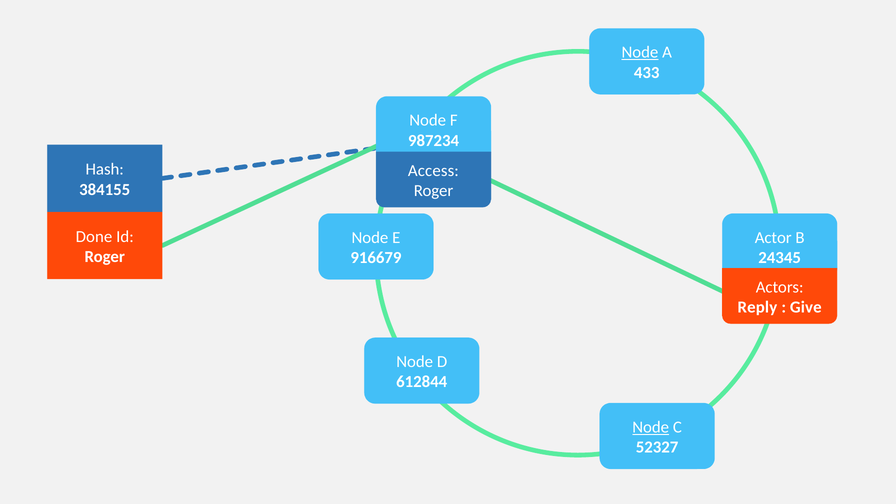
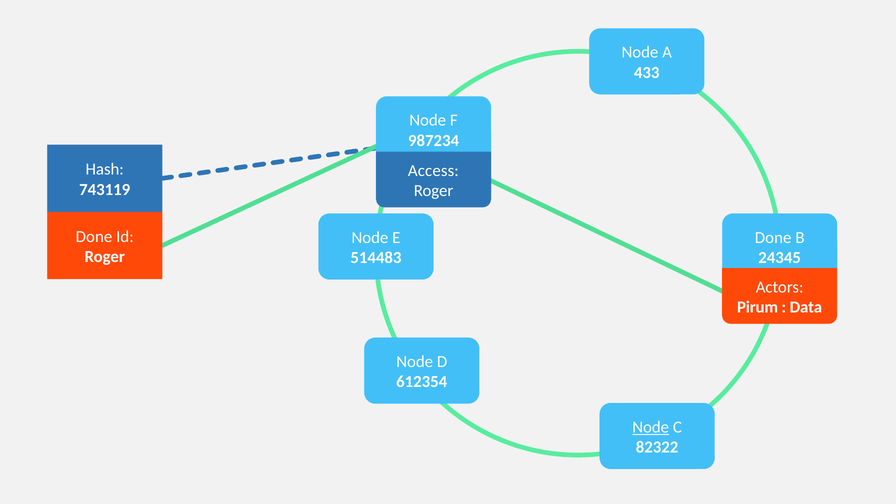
Node underline: present -> none (640, 52)
384155: 384155 -> 743119 (105, 190)
Actor: Actor -> Done (773, 238)
916679: 916679 -> 514483 (376, 258)
Reply: Reply -> Pirum (758, 307)
Give: Give -> Data (806, 307)
612844: 612844 -> 612354 (422, 382)
52327: 52327 -> 82322 (657, 447)
